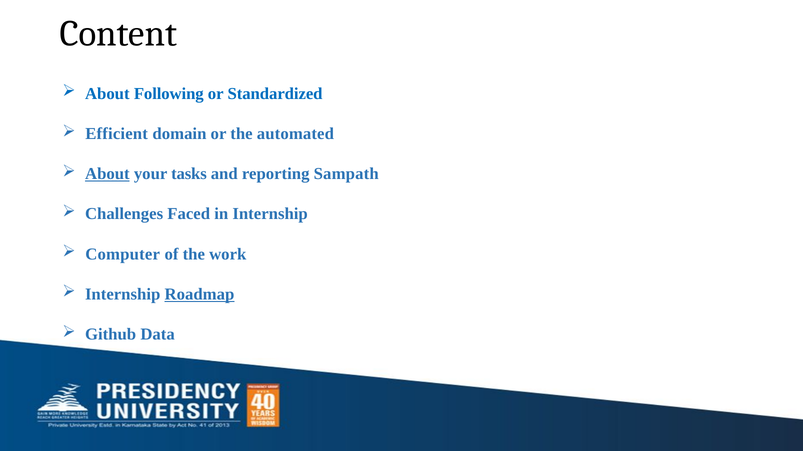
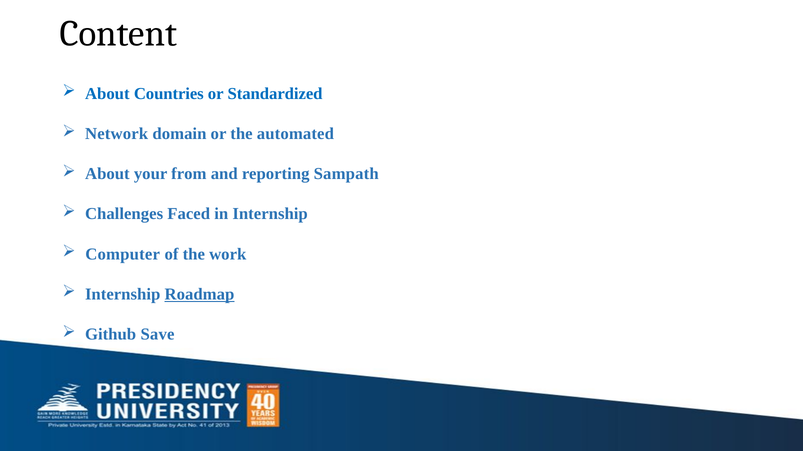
Following: Following -> Countries (169, 94)
Efficient: Efficient -> Network (117, 134)
About underline: present -> none (107, 174)
tasks: tasks -> from (189, 174)
Data: Data -> Save (157, 335)
